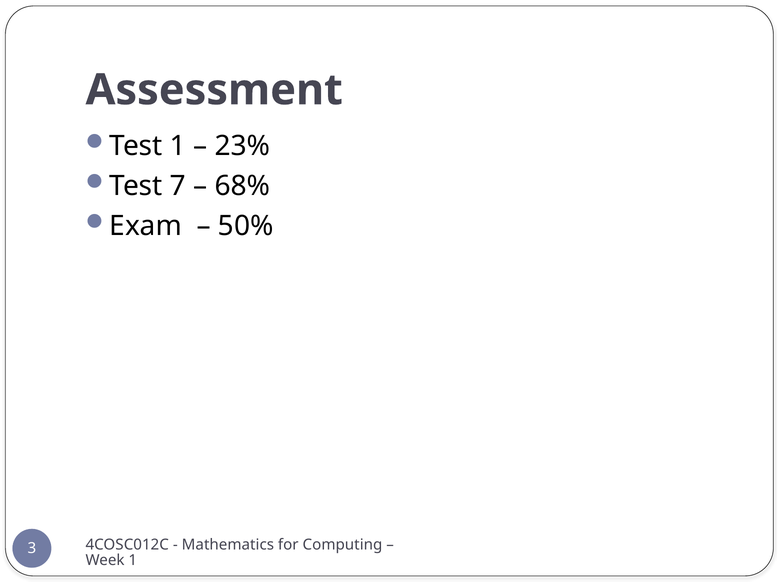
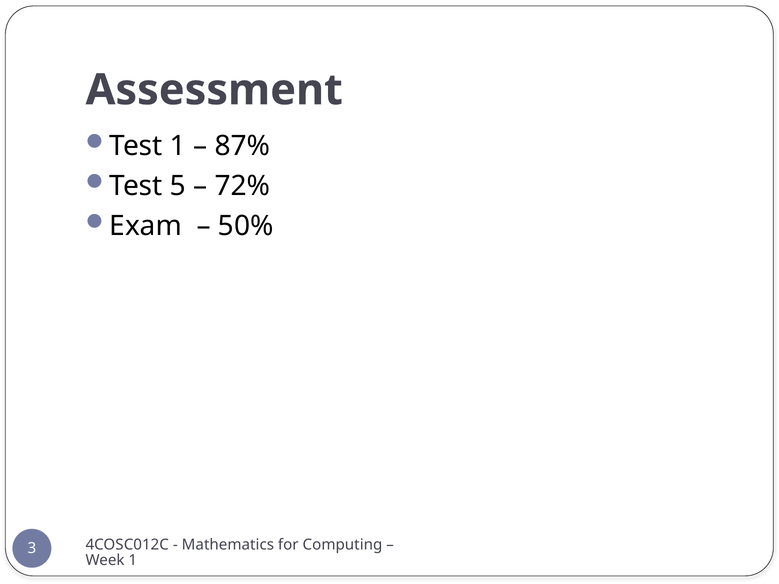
23%: 23% -> 87% (242, 146)
7: 7 -> 5 (178, 186)
68%: 68% -> 72% (242, 186)
